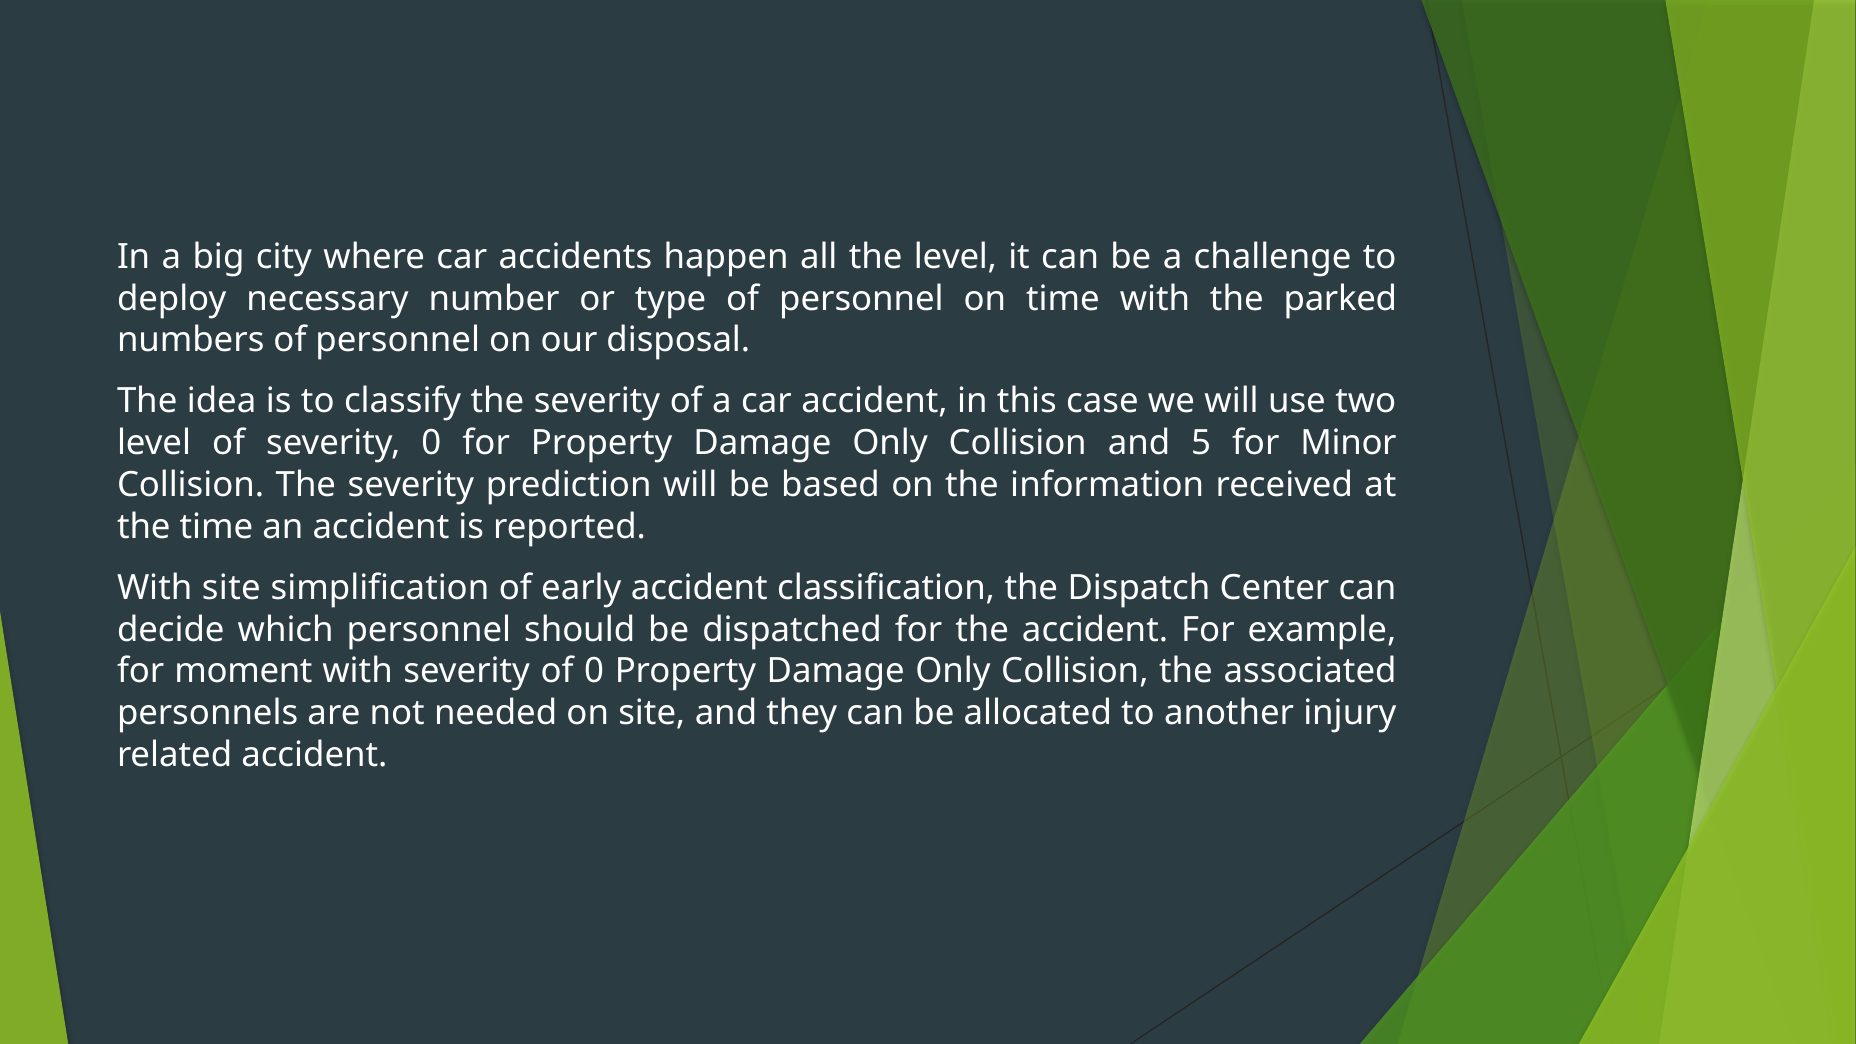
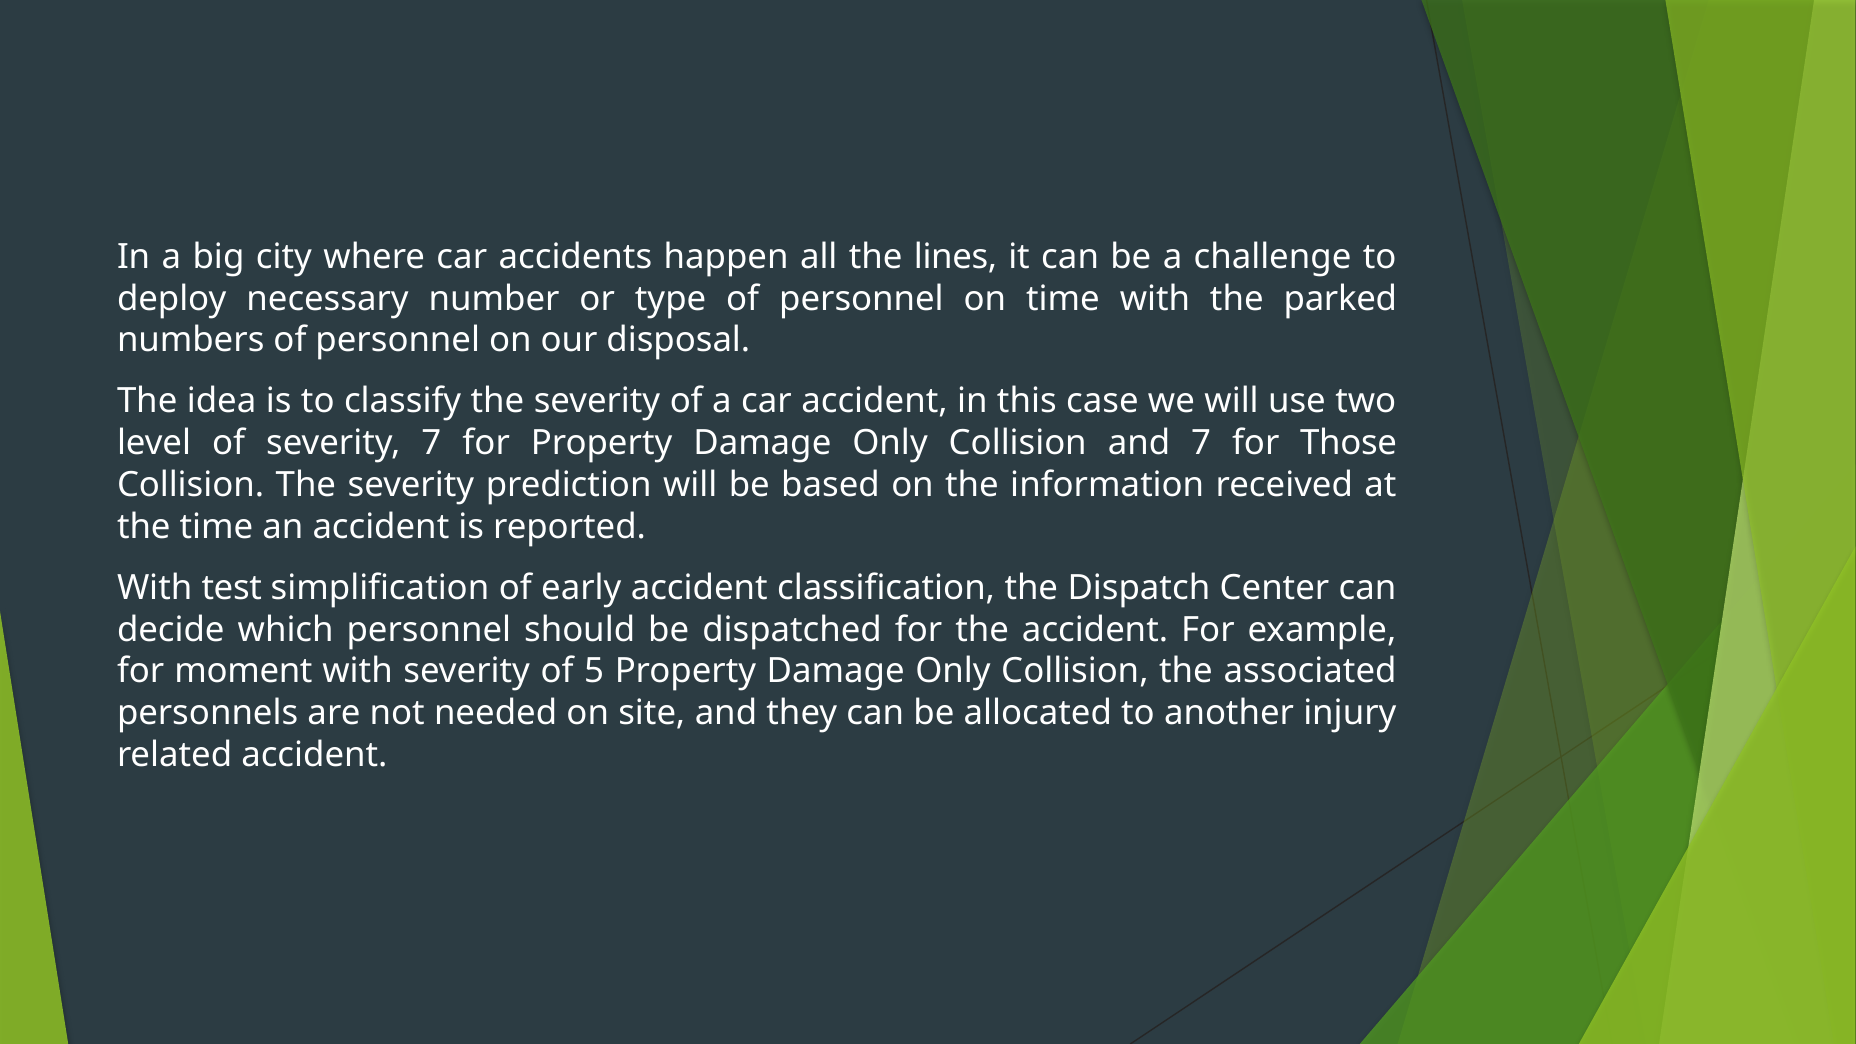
the level: level -> lines (956, 257)
severity 0: 0 -> 7 (431, 443)
and 5: 5 -> 7 (1201, 443)
Minor: Minor -> Those (1349, 443)
With site: site -> test (232, 588)
of 0: 0 -> 5 (594, 671)
